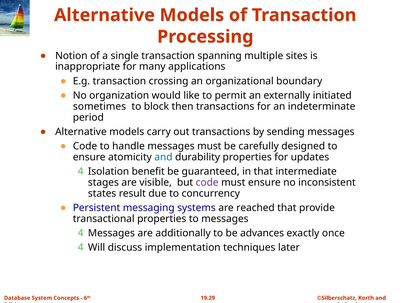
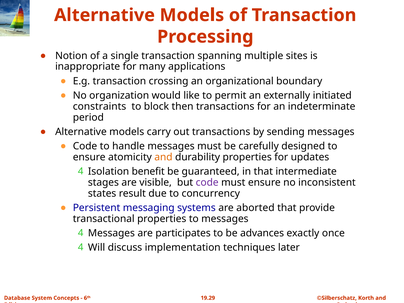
sometimes: sometimes -> constraints (100, 106)
and colour: blue -> orange (163, 157)
reached: reached -> aborted (255, 208)
additionally: additionally -> participates (183, 233)
